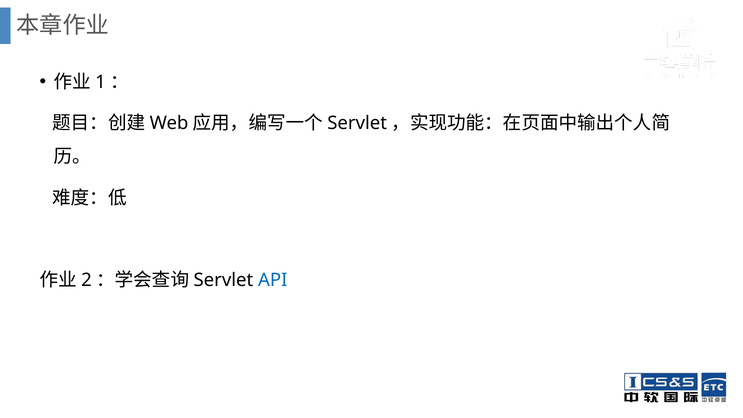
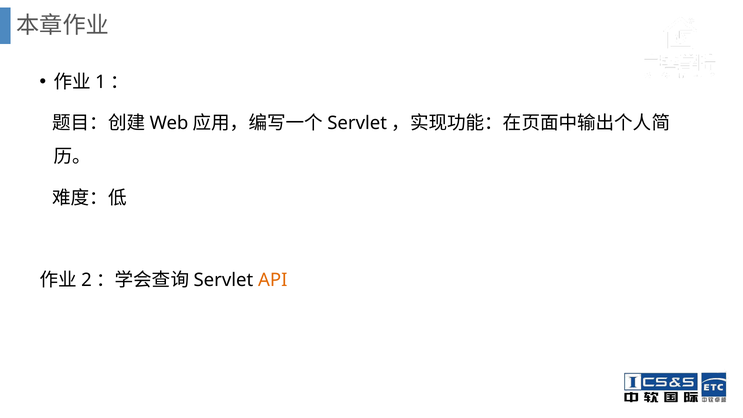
API colour: blue -> orange (273, 280)
